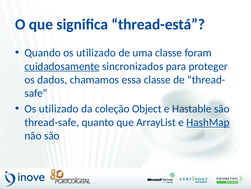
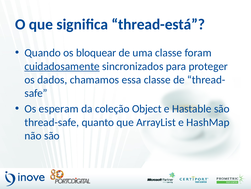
Quando os utilizado: utilizado -> bloquear (96, 53)
utilizado: utilizado -> esperam (59, 108)
HashMap underline: present -> none (208, 122)
